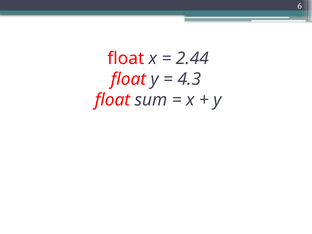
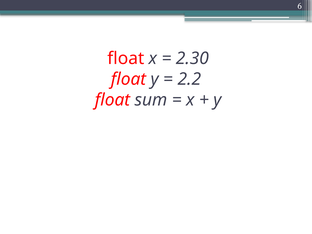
2.44: 2.44 -> 2.30 (192, 58)
4.3: 4.3 -> 2.2 (189, 79)
